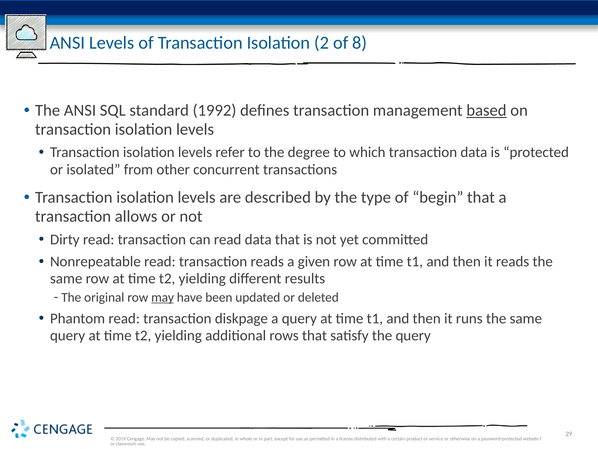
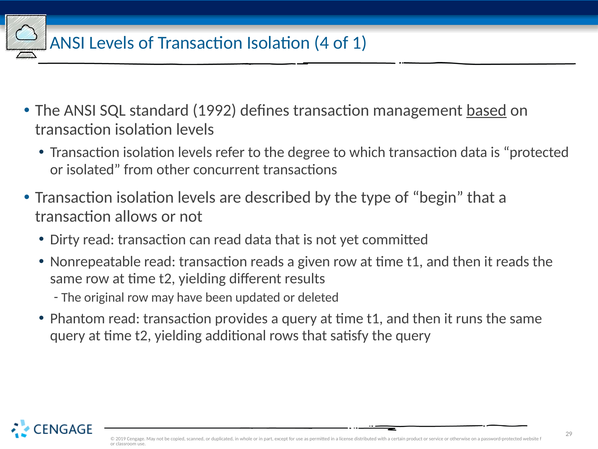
2: 2 -> 4 (322, 43)
8: 8 -> 1 (360, 43)
may underline: present -> none (163, 297)
diskpage: diskpage -> provides (241, 318)
